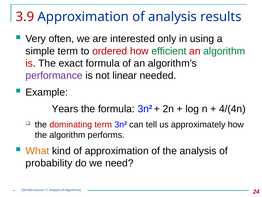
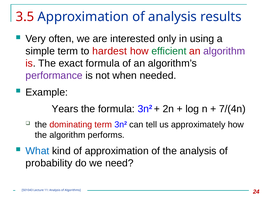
3.9: 3.9 -> 3.5 (25, 17)
ordered: ordered -> hardest (110, 51)
algorithm colour: green -> purple (224, 51)
linear: linear -> when (125, 75)
4/(4n: 4/(4n -> 7/(4n (232, 109)
What colour: orange -> blue (37, 151)
